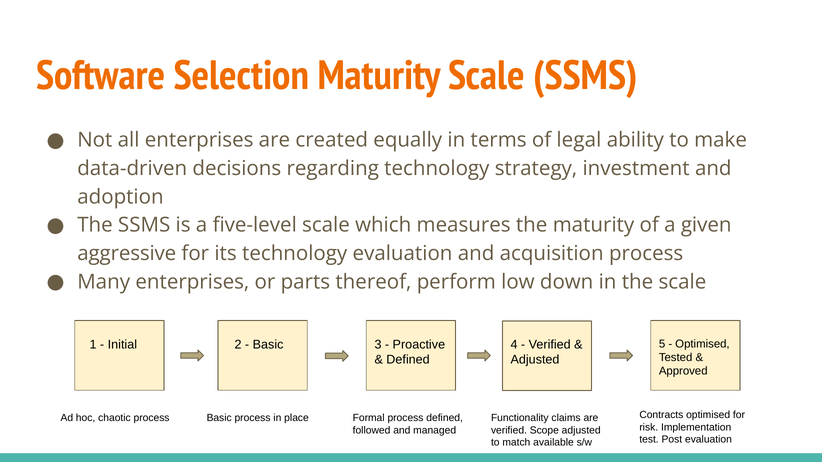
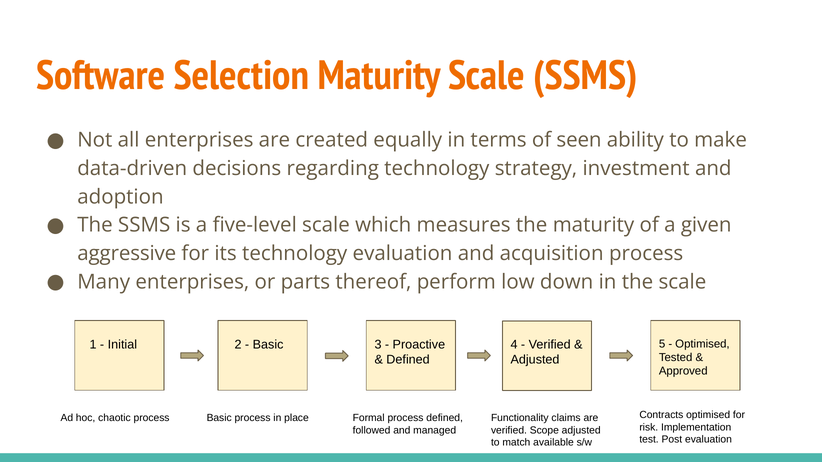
legal: legal -> seen (579, 140)
